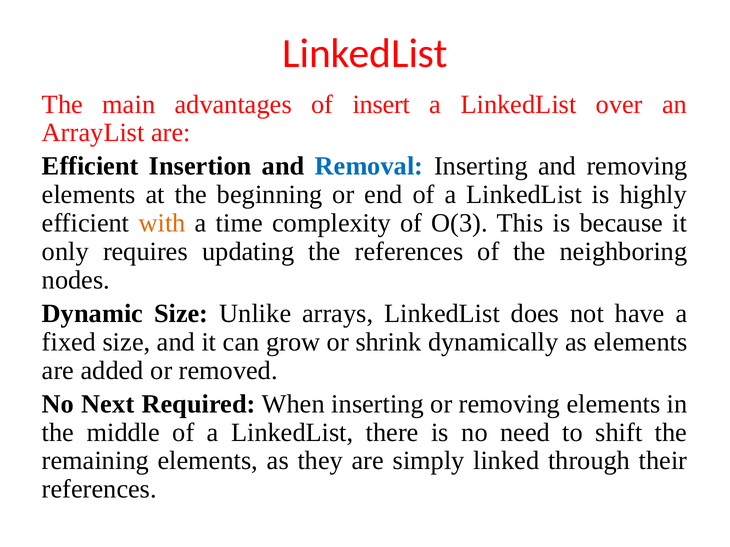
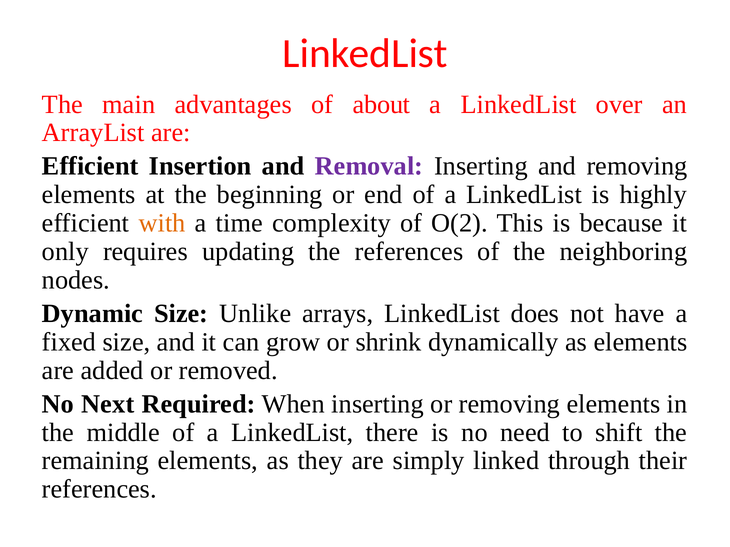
insert: insert -> about (382, 104)
Removal colour: blue -> purple (369, 166)
O(3: O(3 -> O(2 (460, 223)
